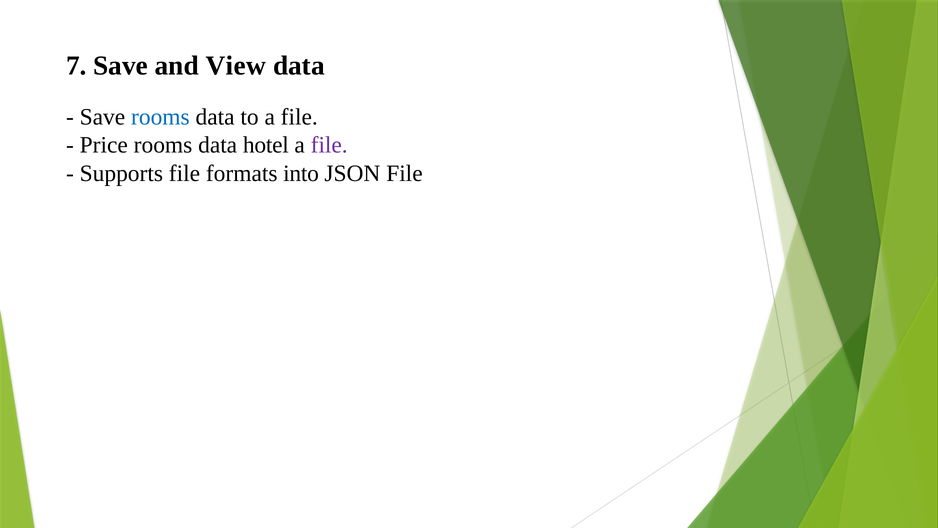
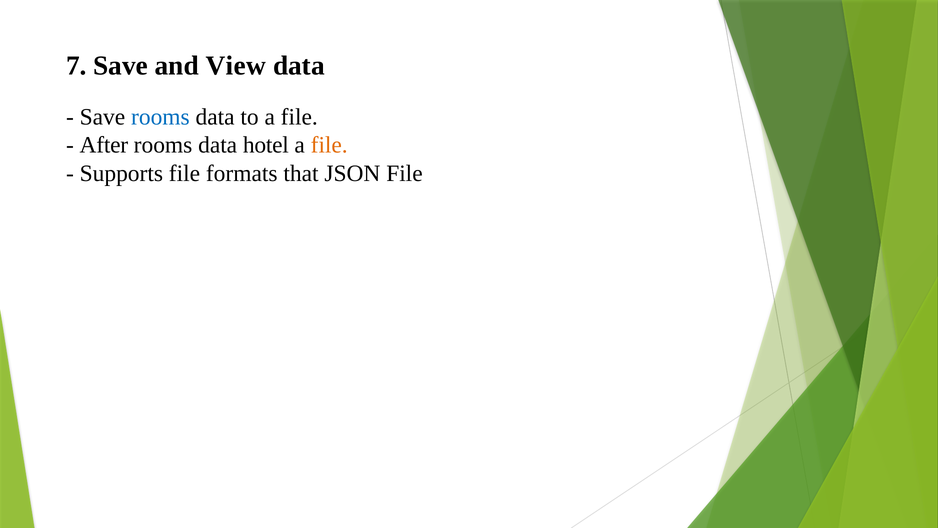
Price: Price -> After (104, 145)
file colour: purple -> orange (329, 145)
into: into -> that (301, 173)
